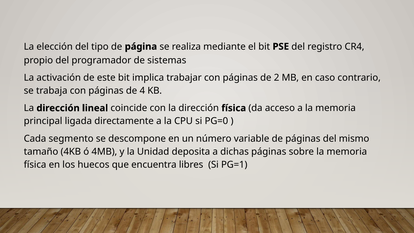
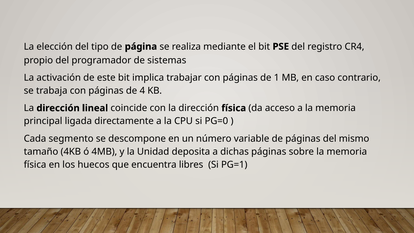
2: 2 -> 1 (277, 78)
